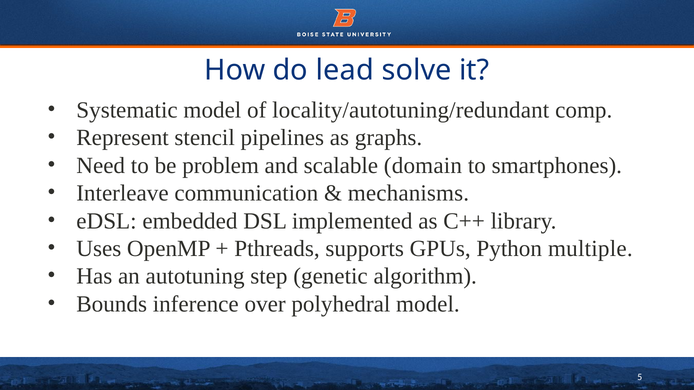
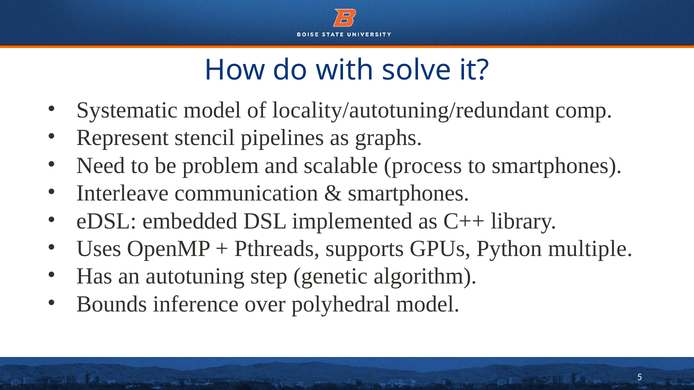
lead: lead -> with (345, 70)
domain: domain -> process (423, 166)
mechanisms: mechanisms -> smartphones (409, 193)
